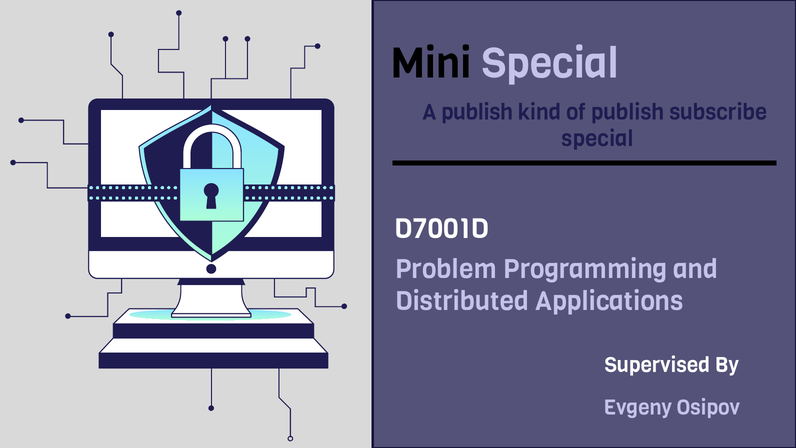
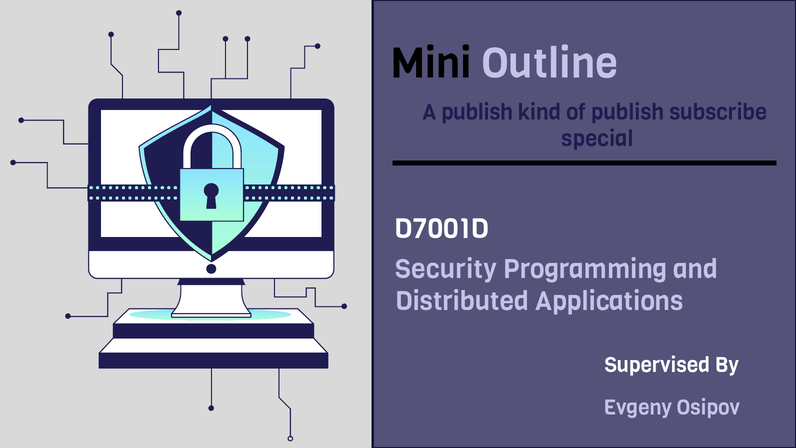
Mini Special: Special -> Outline (550, 64)
Problem: Problem -> Security (446, 269)
